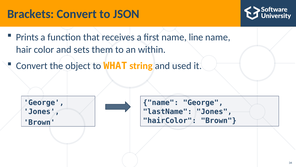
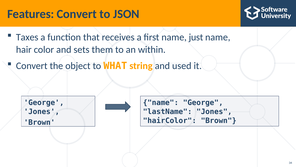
Brackets: Brackets -> Features (31, 14)
Prints: Prints -> Taxes (27, 37)
line: line -> just (196, 37)
